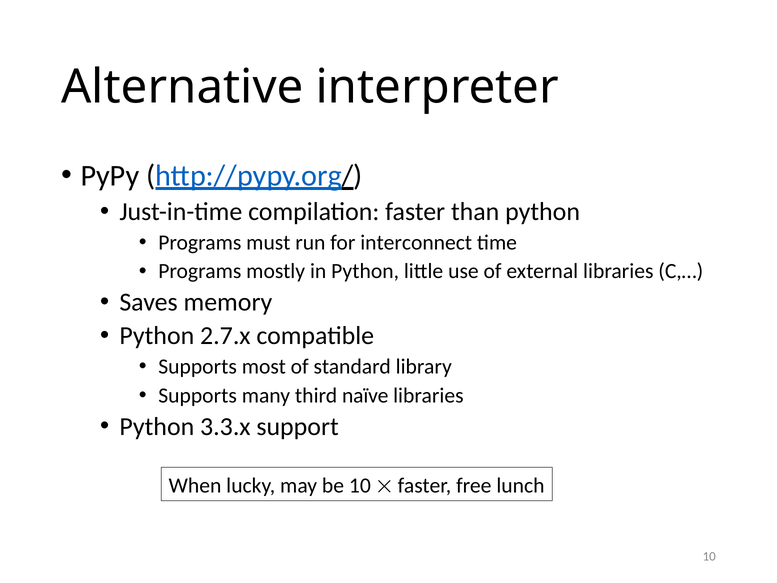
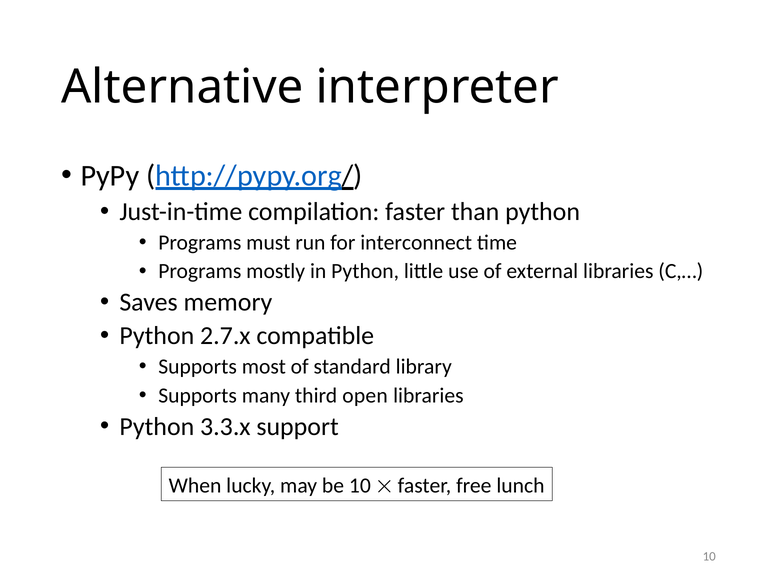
naïve: naïve -> open (365, 395)
